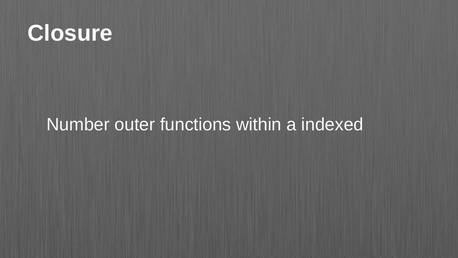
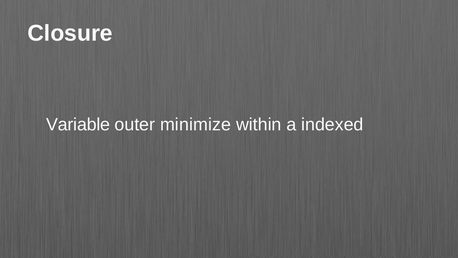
Number: Number -> Variable (78, 124)
functions: functions -> minimize (196, 124)
